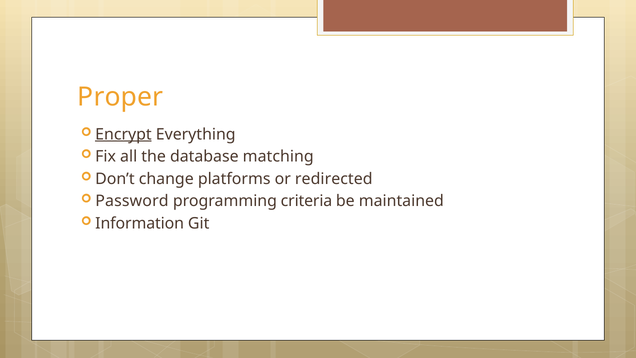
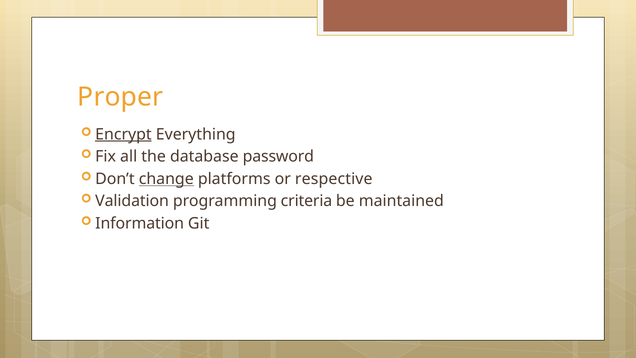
matching: matching -> password (278, 157)
change underline: none -> present (166, 179)
redirected: redirected -> respective (334, 179)
Password: Password -> Validation (132, 201)
